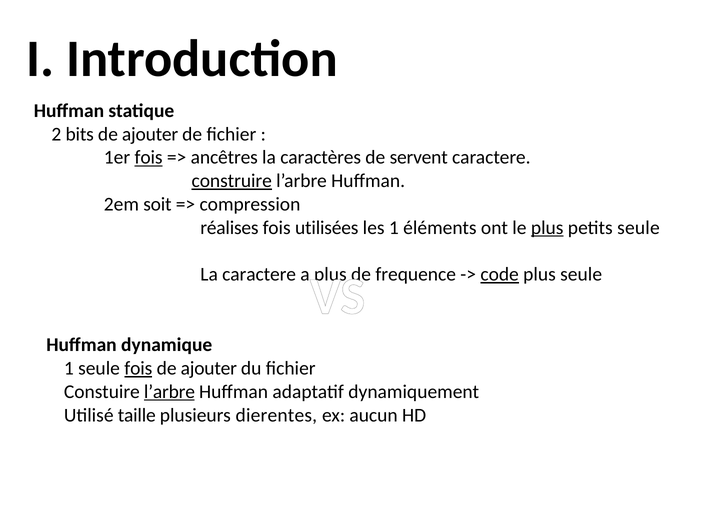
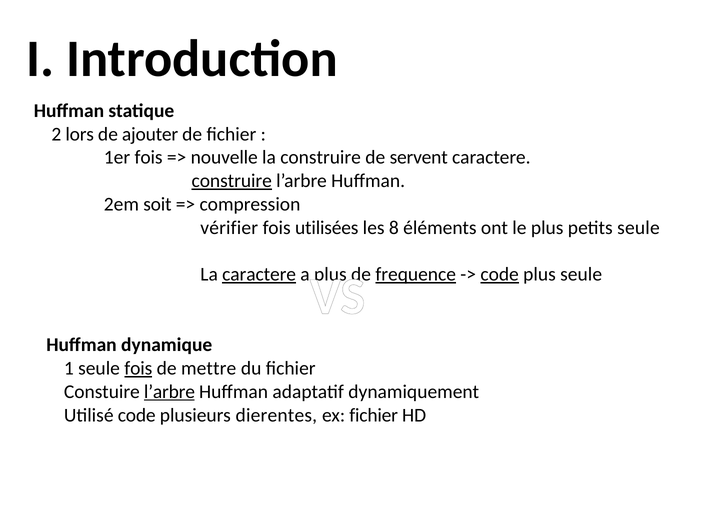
bits: bits -> lors (80, 134)
fois underline: present -> none (149, 157)
ancêtres: ancêtres -> nouvelle (224, 157)
la caractères: caractères -> construire (321, 157)
réalises: réalises -> vérifier (229, 228)
les 1: 1 -> 8 (394, 228)
plus underline: present -> none (547, 228)
caractere underline: none -> present (259, 274)
frequence underline: none -> present (416, 274)
ajouter: ajouter -> mettre (209, 368)
Utilisé taille: taille -> code (137, 415)
ex aucun: aucun -> fichier (374, 415)
